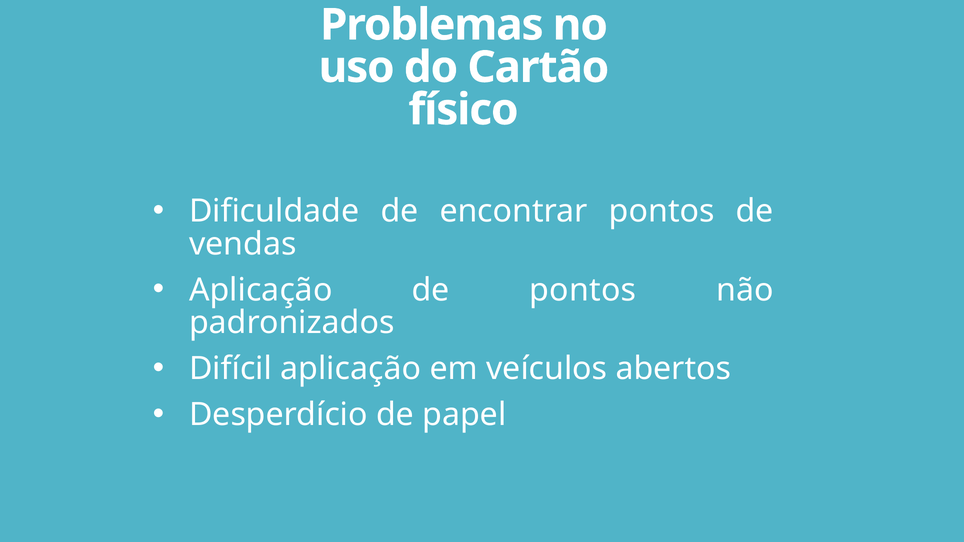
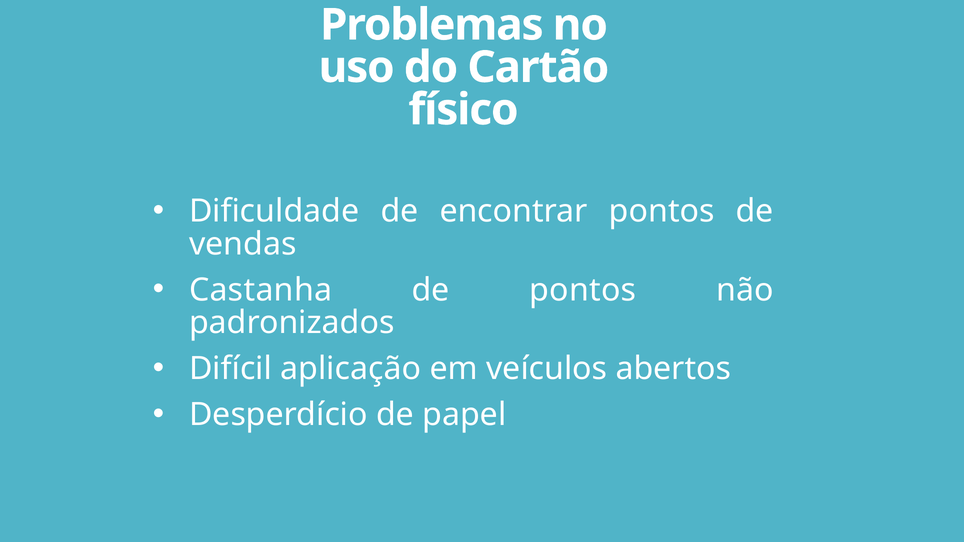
Aplicação: Aplicação -> Castanha (261, 290)
